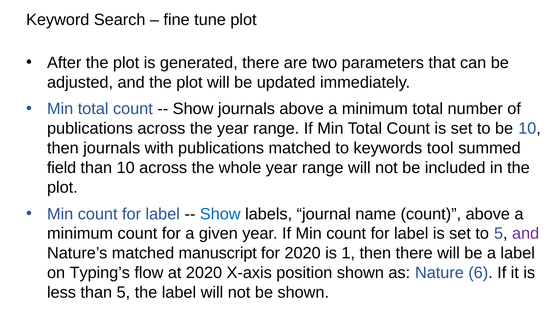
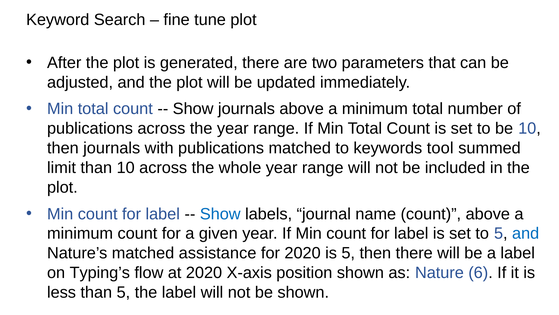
field: field -> limit (62, 167)
and colour: purple -> blue (526, 233)
manuscript: manuscript -> assistance (218, 253)
is 1: 1 -> 5 (348, 253)
